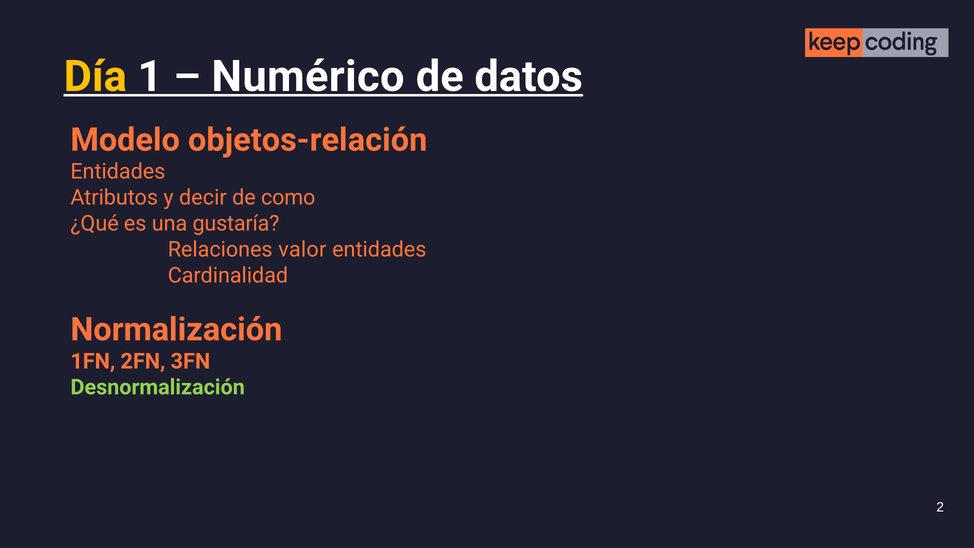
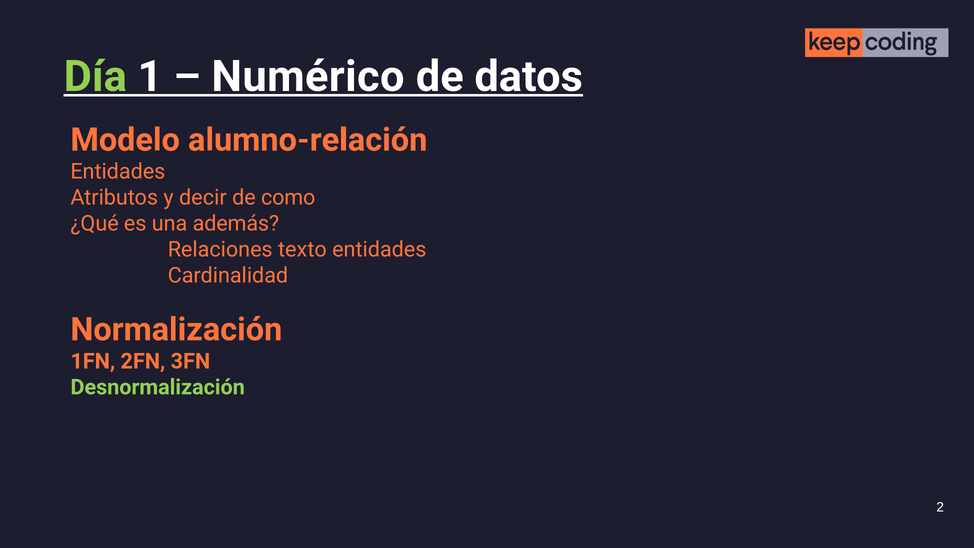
Día colour: yellow -> light green (95, 77)
objetos-relación: objetos-relación -> alumno-relación (308, 140)
gustaría: gustaría -> además (236, 224)
valor: valor -> texto (302, 249)
